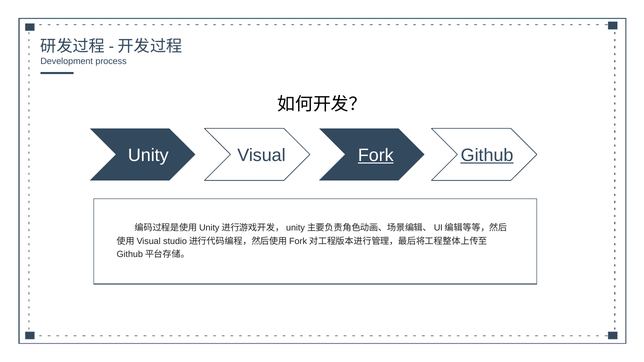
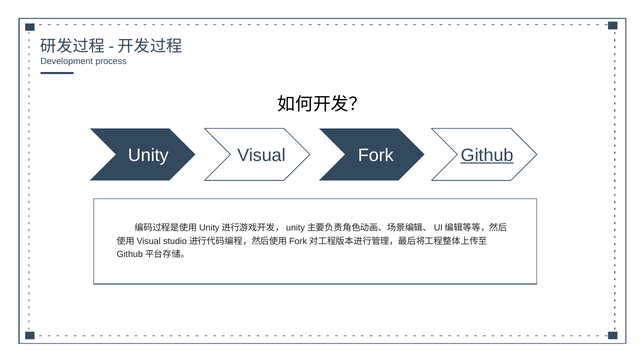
Fork underline: present -> none (376, 156)
